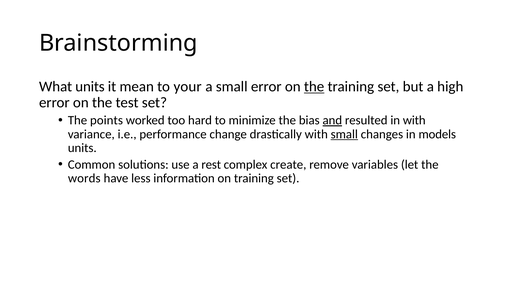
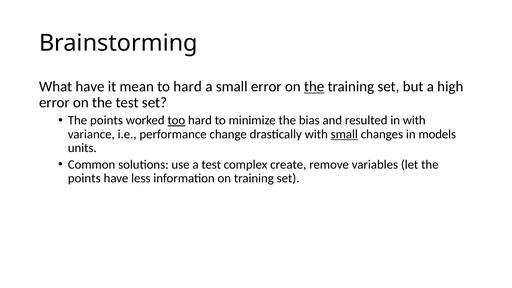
What units: units -> have (90, 87)
to your: your -> hard (188, 87)
too underline: none -> present (176, 120)
and underline: present -> none (332, 120)
a rest: rest -> test (211, 164)
words: words -> points (84, 178)
